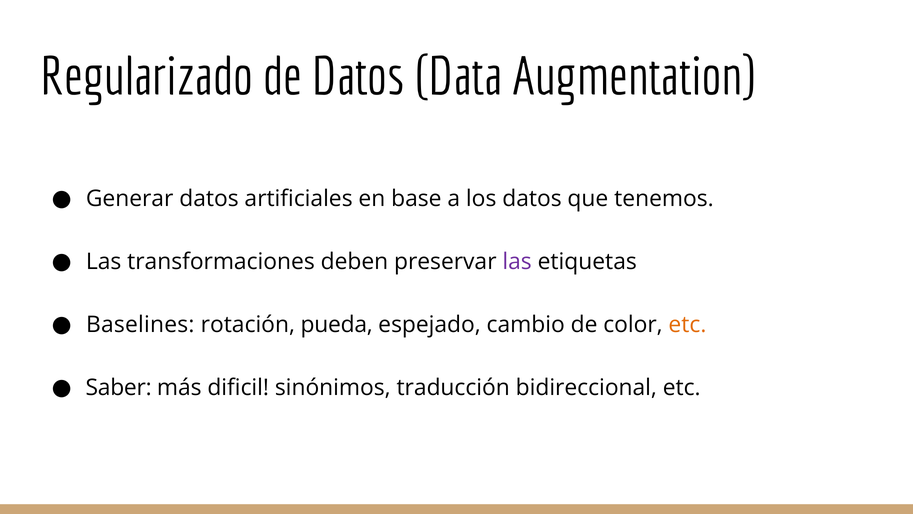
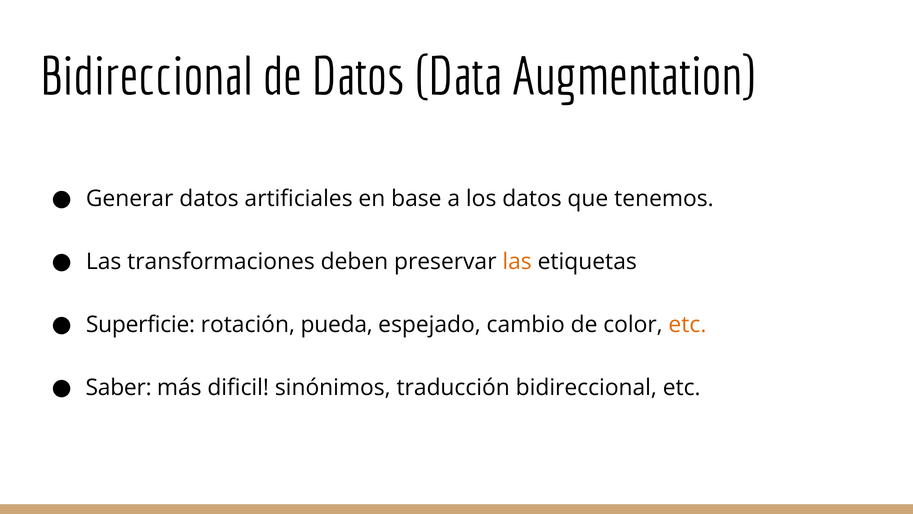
Regularizado: Regularizado -> Bidireccional (147, 77)
las colour: purple -> orange (517, 261)
Baselines: Baselines -> Superficie (140, 324)
